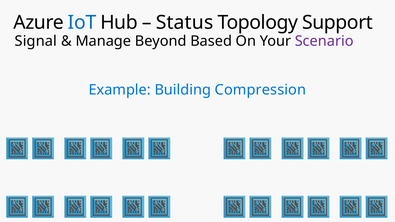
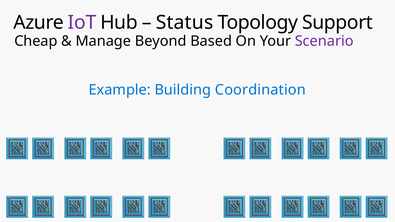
IoT colour: blue -> purple (82, 23)
Signal: Signal -> Cheap (36, 41)
Compression: Compression -> Coordination (260, 90)
